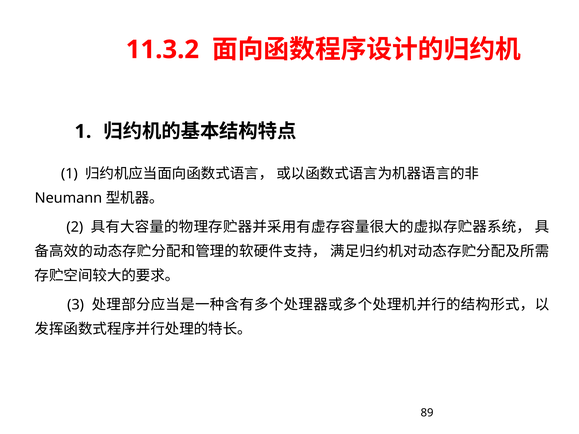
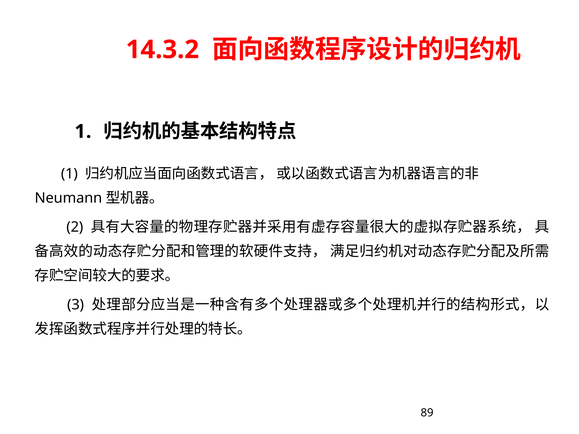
11.3.2: 11.3.2 -> 14.3.2 (162, 50)
